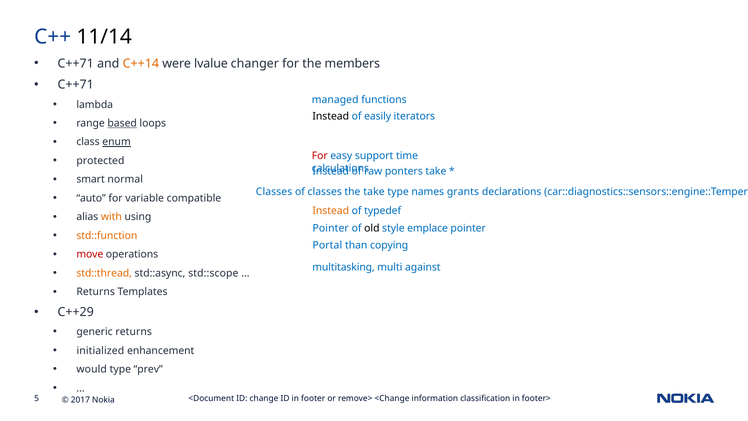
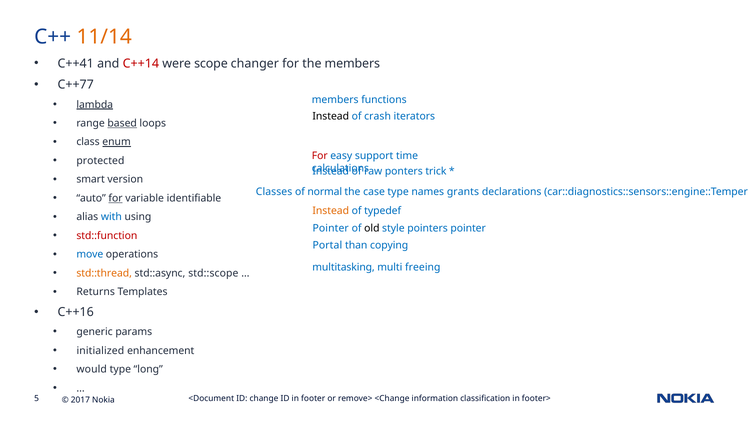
11/14 colour: black -> orange (104, 37)
C++71: C++71 -> C++41 (76, 64)
C++14 colour: orange -> red (141, 64)
lvalue: lvalue -> scope (211, 64)
C++71: C++71 -> C++77 (76, 85)
managed: managed -> members (335, 100)
lambda underline: none -> present (95, 105)
easily: easily -> crash (378, 116)
ponters take: take -> trick (436, 171)
normal: normal -> version (125, 179)
of classes: classes -> normal (325, 192)
the take: take -> case (374, 192)
for underline: none -> present (116, 198)
compatible: compatible -> identifiable (194, 198)
with colour: orange -> blue (111, 217)
emplace: emplace -> pointers (428, 228)
std::function colour: orange -> red (107, 236)
move colour: red -> blue (90, 254)
against: against -> freeing (423, 267)
C++29: C++29 -> C++16 (76, 312)
generic returns: returns -> params (134, 332)
prev: prev -> long (148, 369)
